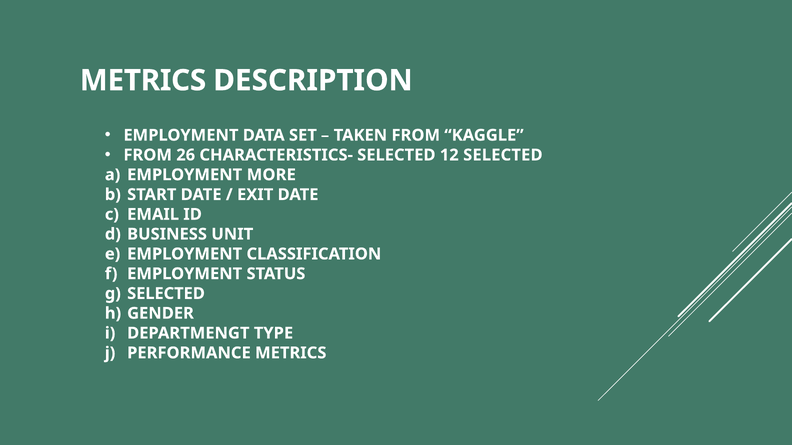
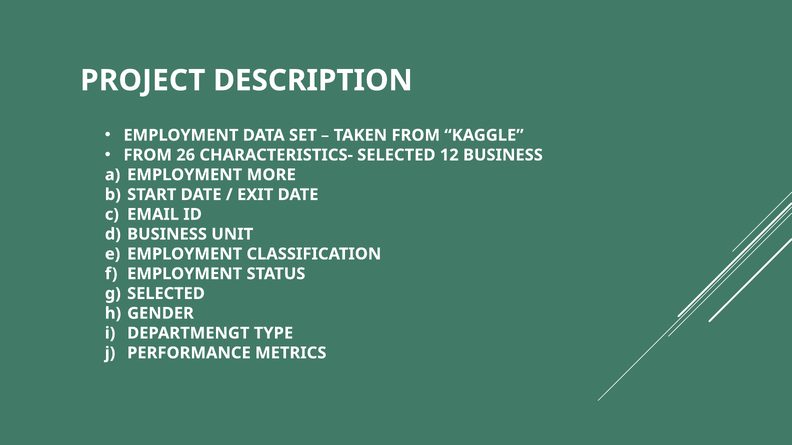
METRICS: METRICS -> PROJECT (143, 81)
12 SELECTED: SELECTED -> BUSINESS (503, 155)
